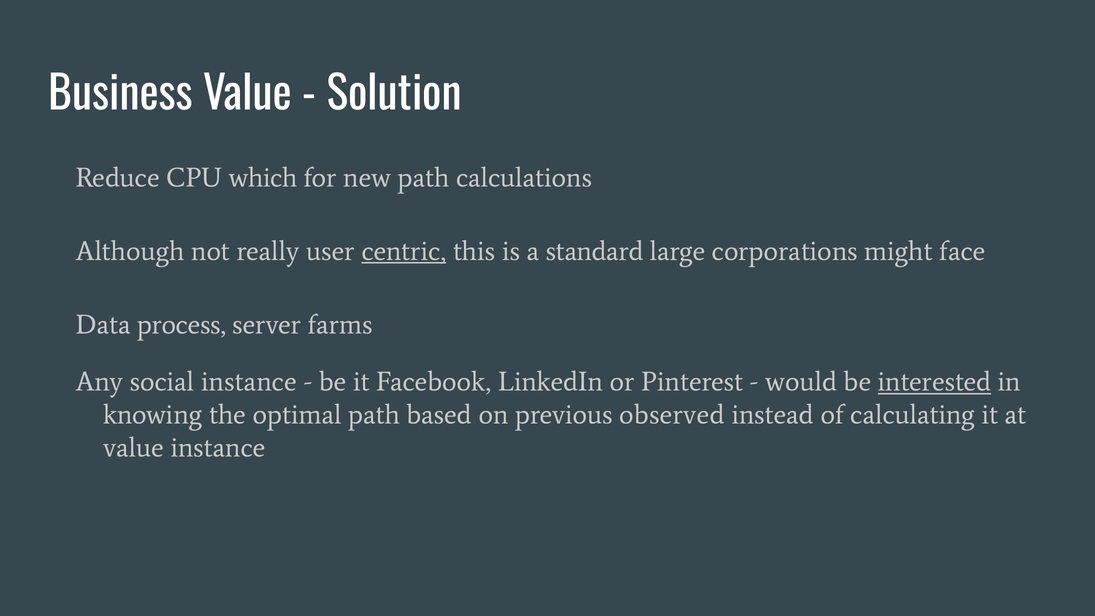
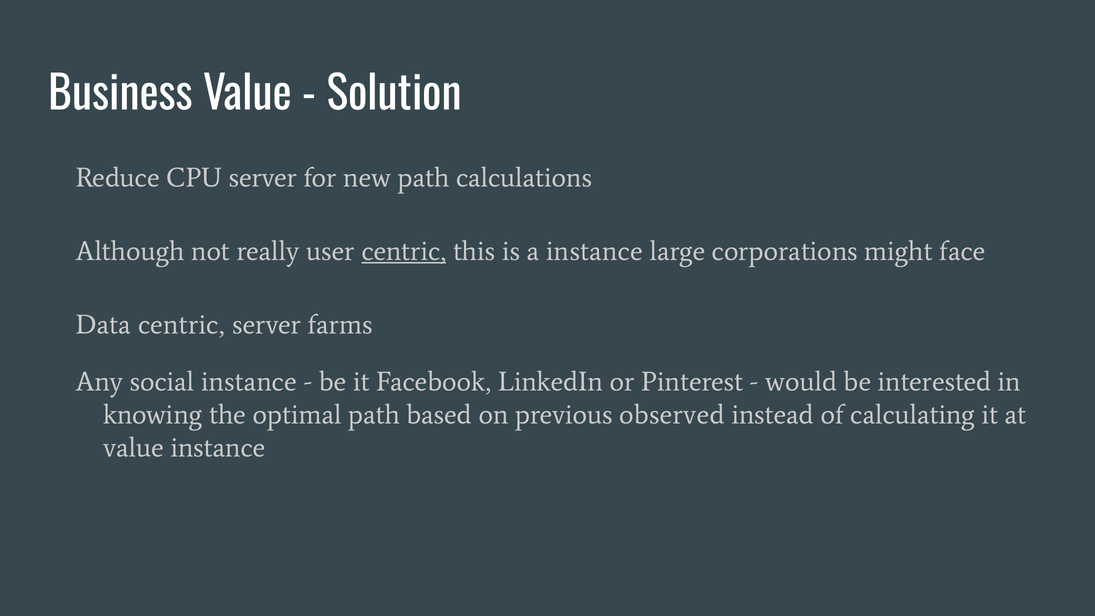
CPU which: which -> server (263, 178)
a standard: standard -> instance (594, 251)
Data process: process -> centric (181, 325)
interested underline: present -> none (935, 382)
